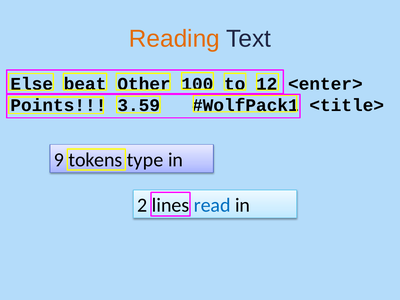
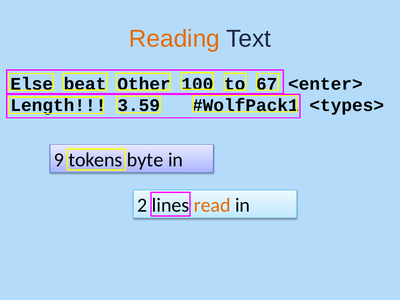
12: 12 -> 67 (267, 84)
Points: Points -> Length (59, 105)
<title>: <title> -> <types> (347, 105)
type: type -> byte (145, 160)
read colour: blue -> orange (212, 205)
